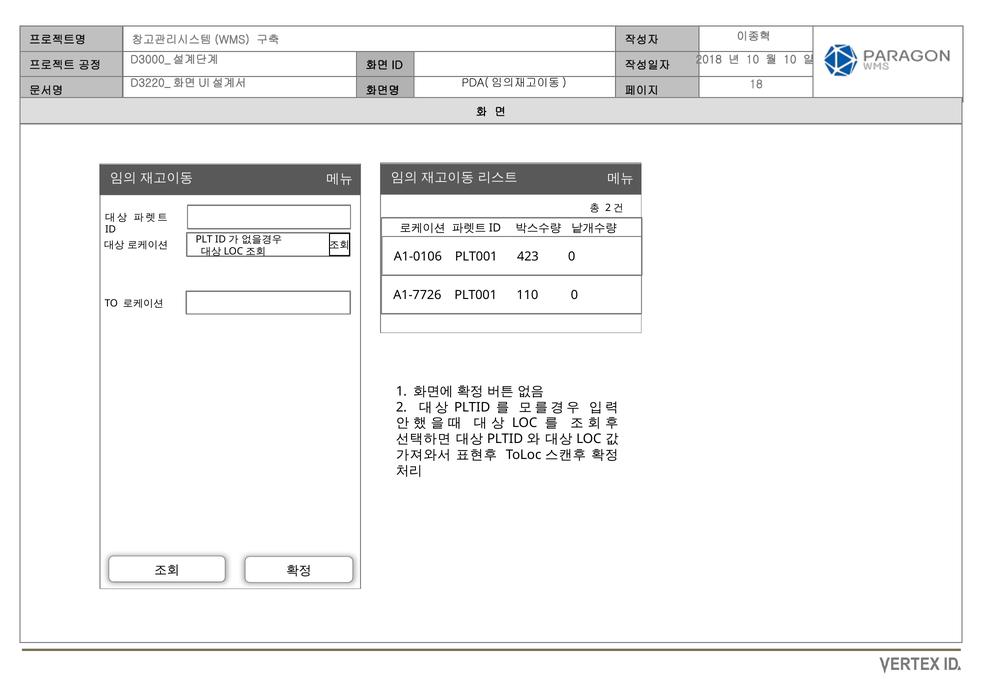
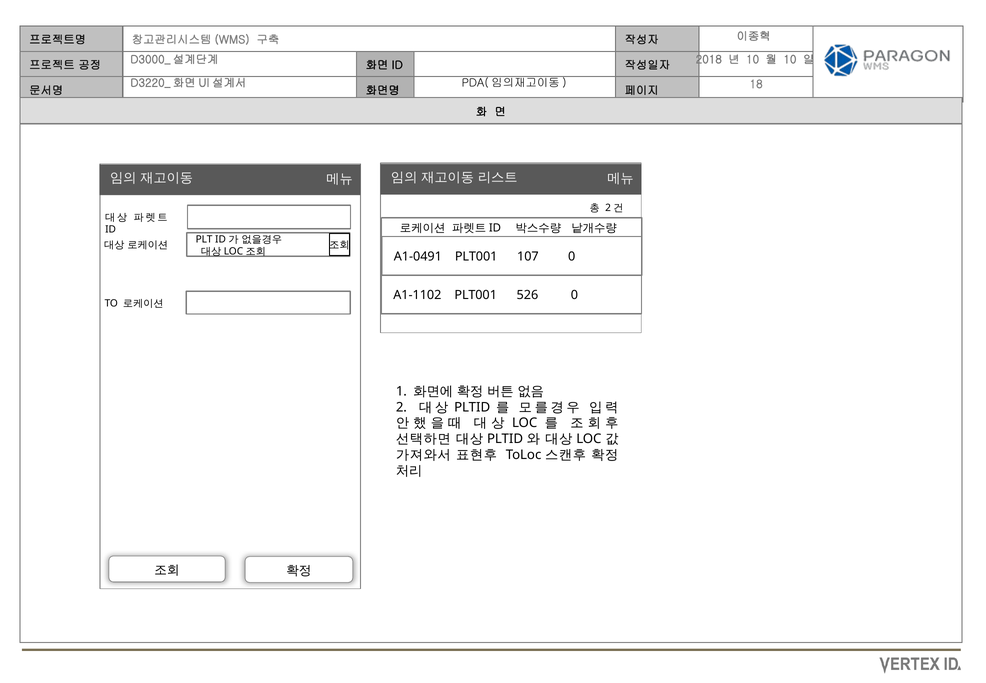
A1-0106: A1-0106 -> A1-0491 (418, 257)
423: 423 -> 107 (528, 257)
A1-7726: A1-7726 -> A1-1102 (417, 295)
110: 110 -> 526 (527, 295)
